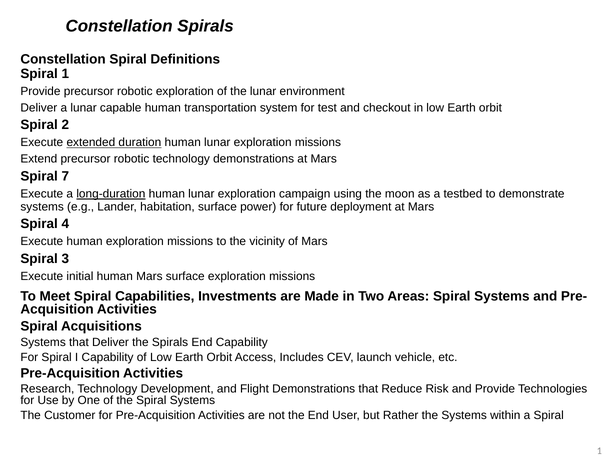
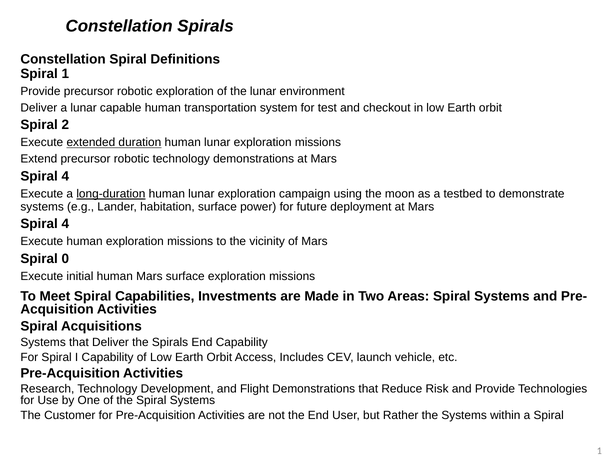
7: 7 -> 4 (65, 176)
3: 3 -> 0 (65, 259)
